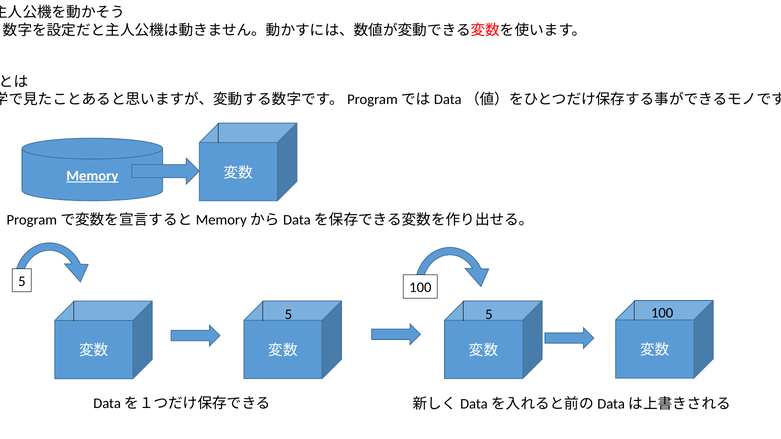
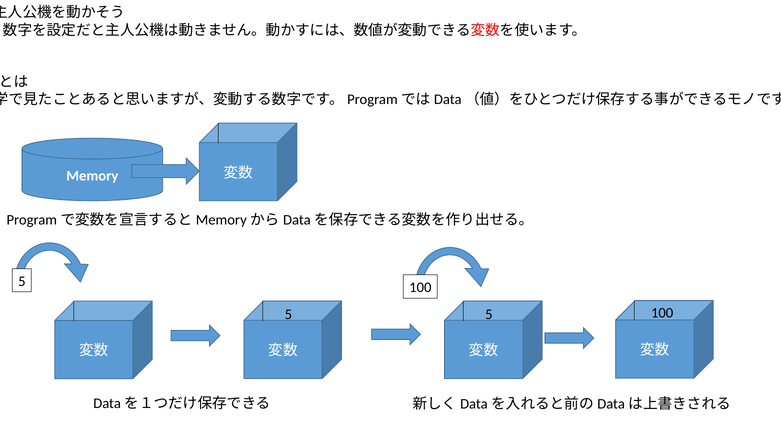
Memory underline: present -> none (92, 176)
